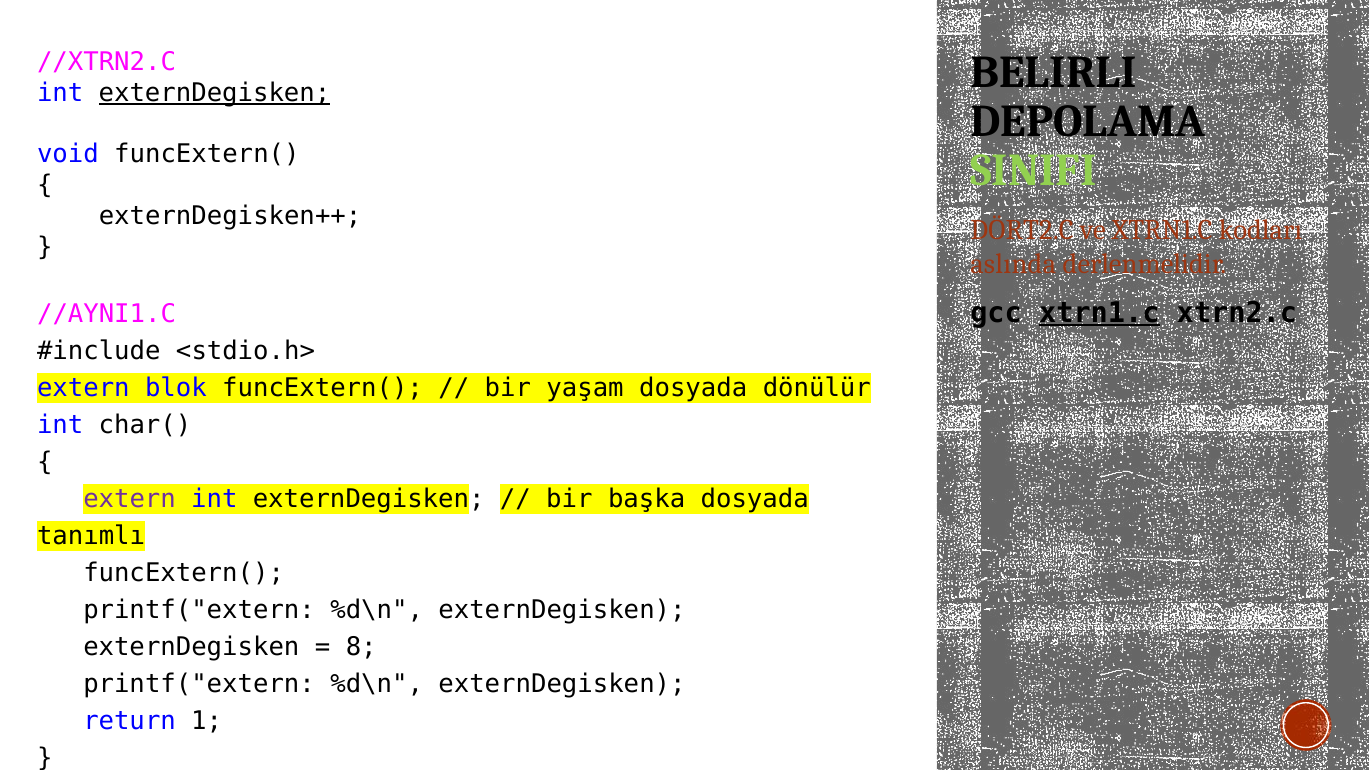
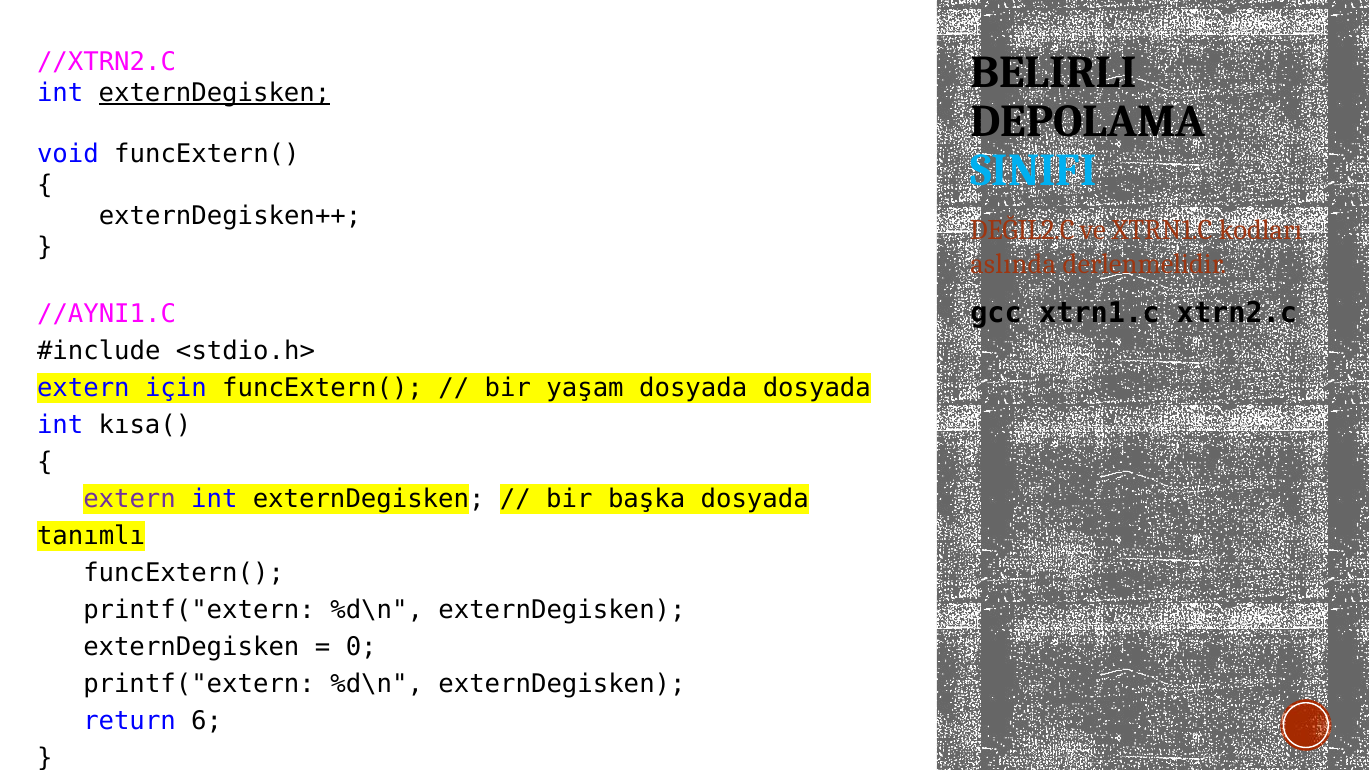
SINIFI colour: light green -> light blue (1033, 171)
DÖRT2.C: DÖRT2.C -> DEĞIL2.C (1022, 230)
xtrn1.c underline: present -> none (1099, 313)
blok: blok -> için (176, 388)
dosyada dönülür: dönülür -> dosyada (817, 388)
char(: char( -> kısa( (145, 425)
8: 8 -> 0 (361, 647)
1: 1 -> 6 (207, 721)
